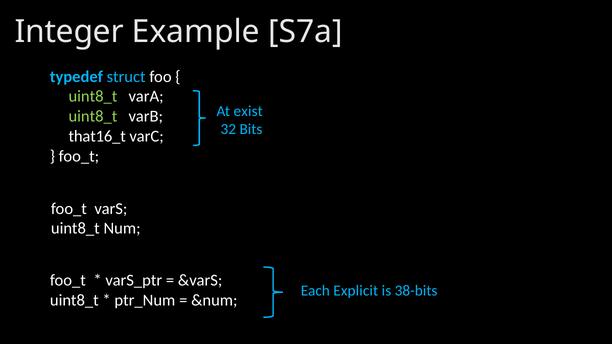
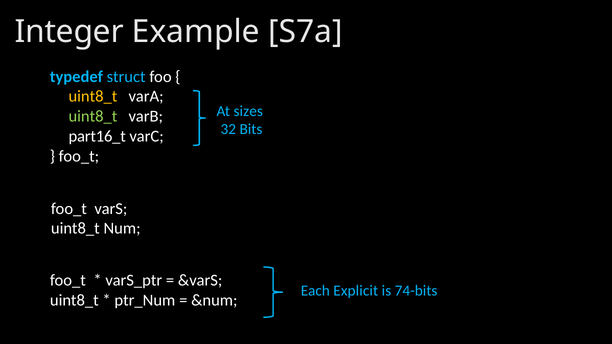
uint8_t colour: light green -> yellow (93, 97)
exist: exist -> sizes (248, 111)
that16_t: that16_t -> part16_t (97, 136)
38-bits: 38-bits -> 74-bits (416, 291)
